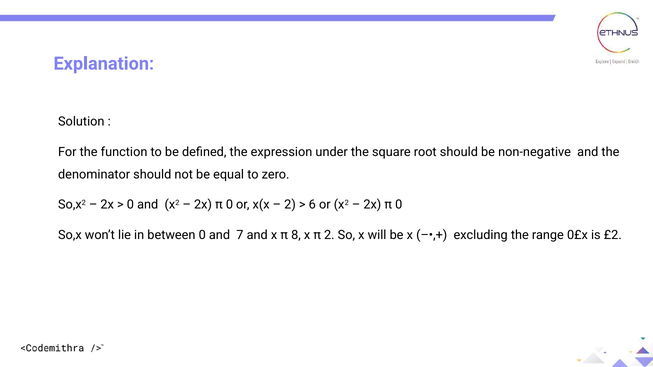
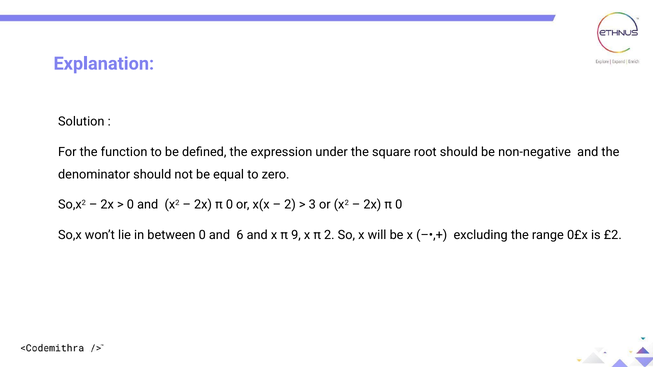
6: 6 -> 3 (312, 205)
7: 7 -> 6 (240, 235)
π 8: 8 -> 9 (296, 235)
